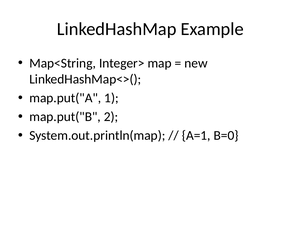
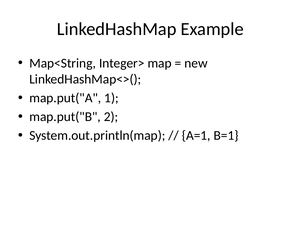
B=0: B=0 -> B=1 (226, 135)
